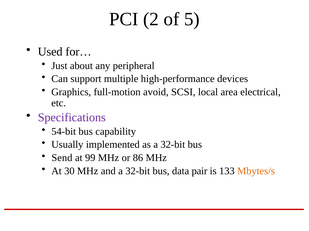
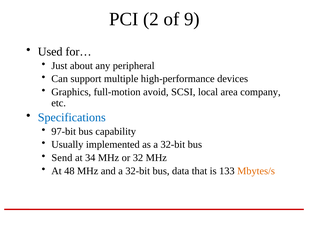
5: 5 -> 9 (192, 19)
electrical: electrical -> company (260, 92)
Specifications colour: purple -> blue (72, 118)
54-bit: 54-bit -> 97-bit (64, 132)
99: 99 -> 34 (90, 158)
86: 86 -> 32 (138, 158)
30: 30 -> 48 (69, 171)
pair: pair -> that (199, 171)
